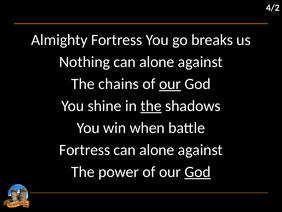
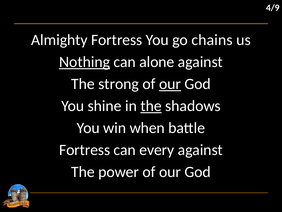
4/2: 4/2 -> 4/9 (273, 8)
breaks: breaks -> chains (212, 40)
Nothing underline: none -> present (85, 62)
chains: chains -> strong (119, 84)
alone: alone -> every (157, 150)
God underline: present -> none (198, 171)
